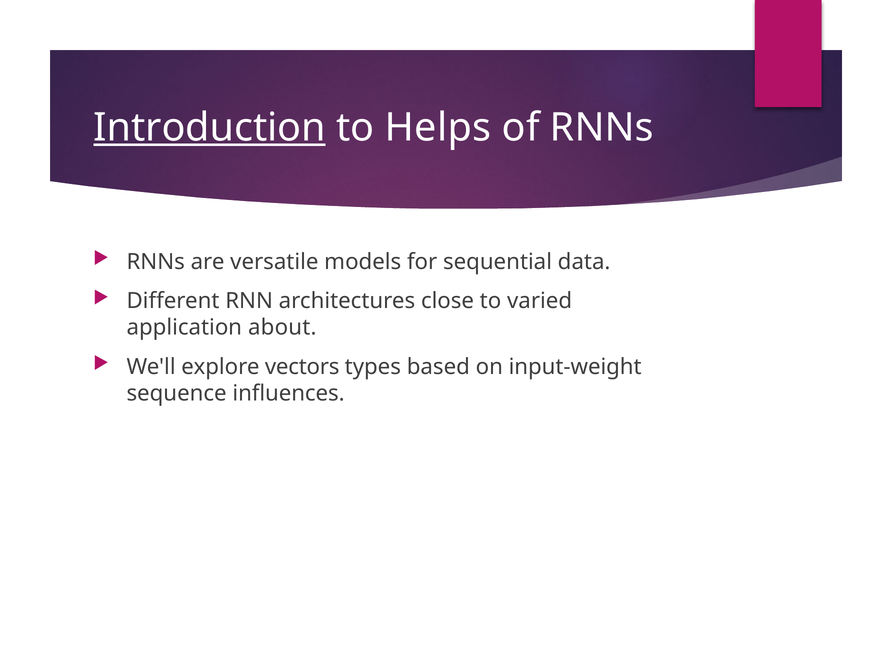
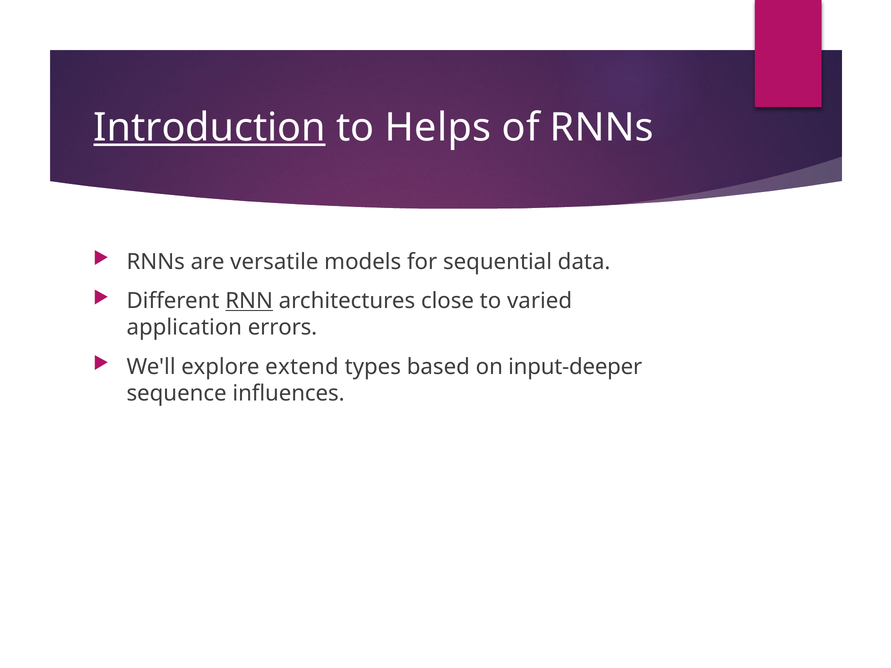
RNN underline: none -> present (249, 301)
about: about -> errors (282, 328)
vectors: vectors -> extend (302, 367)
input-weight: input-weight -> input-deeper (575, 367)
